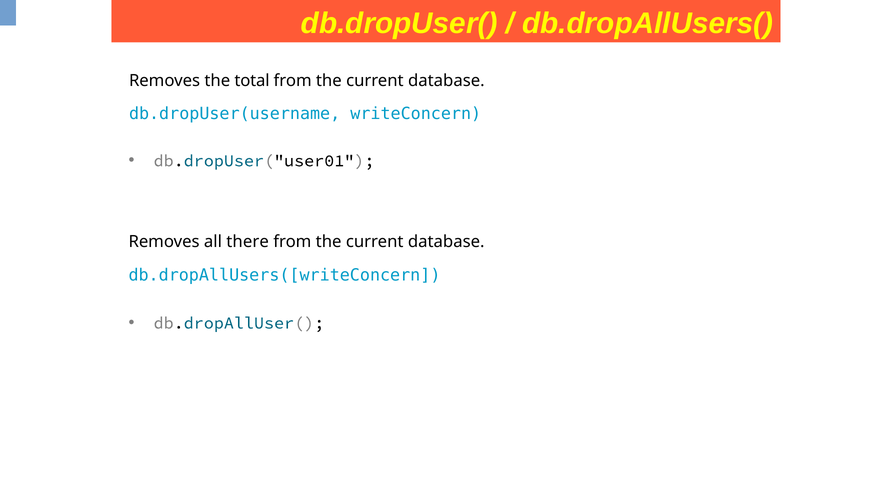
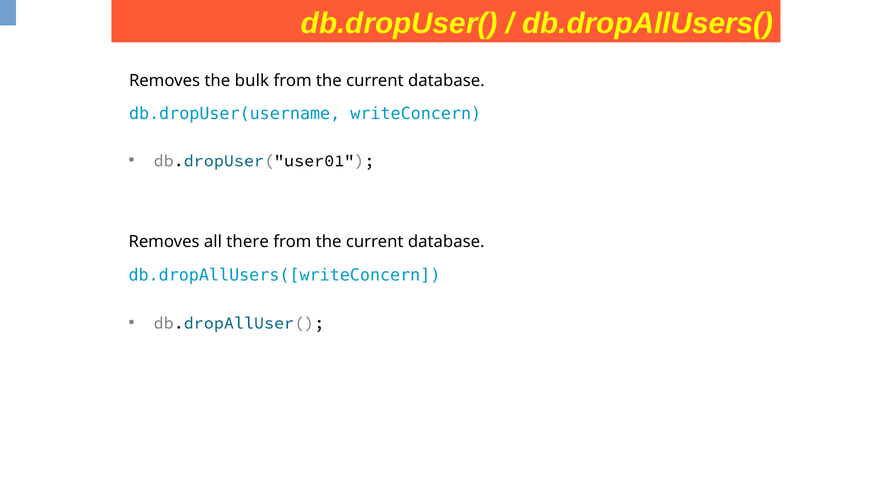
total: total -> bulk (252, 81)
